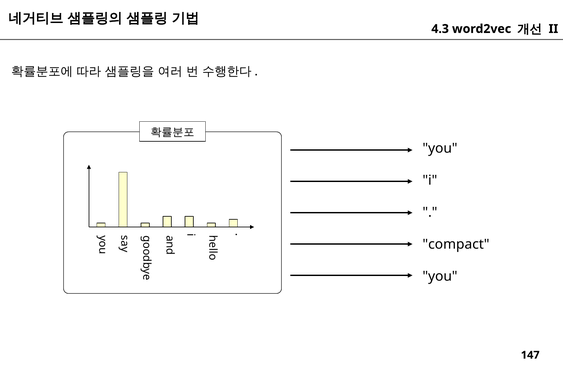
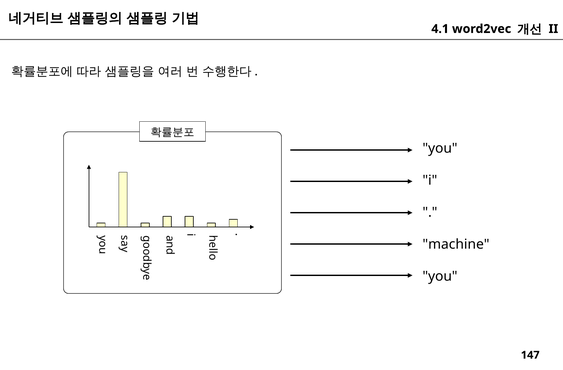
4.3: 4.3 -> 4.1 (440, 29)
compact: compact -> machine (456, 244)
